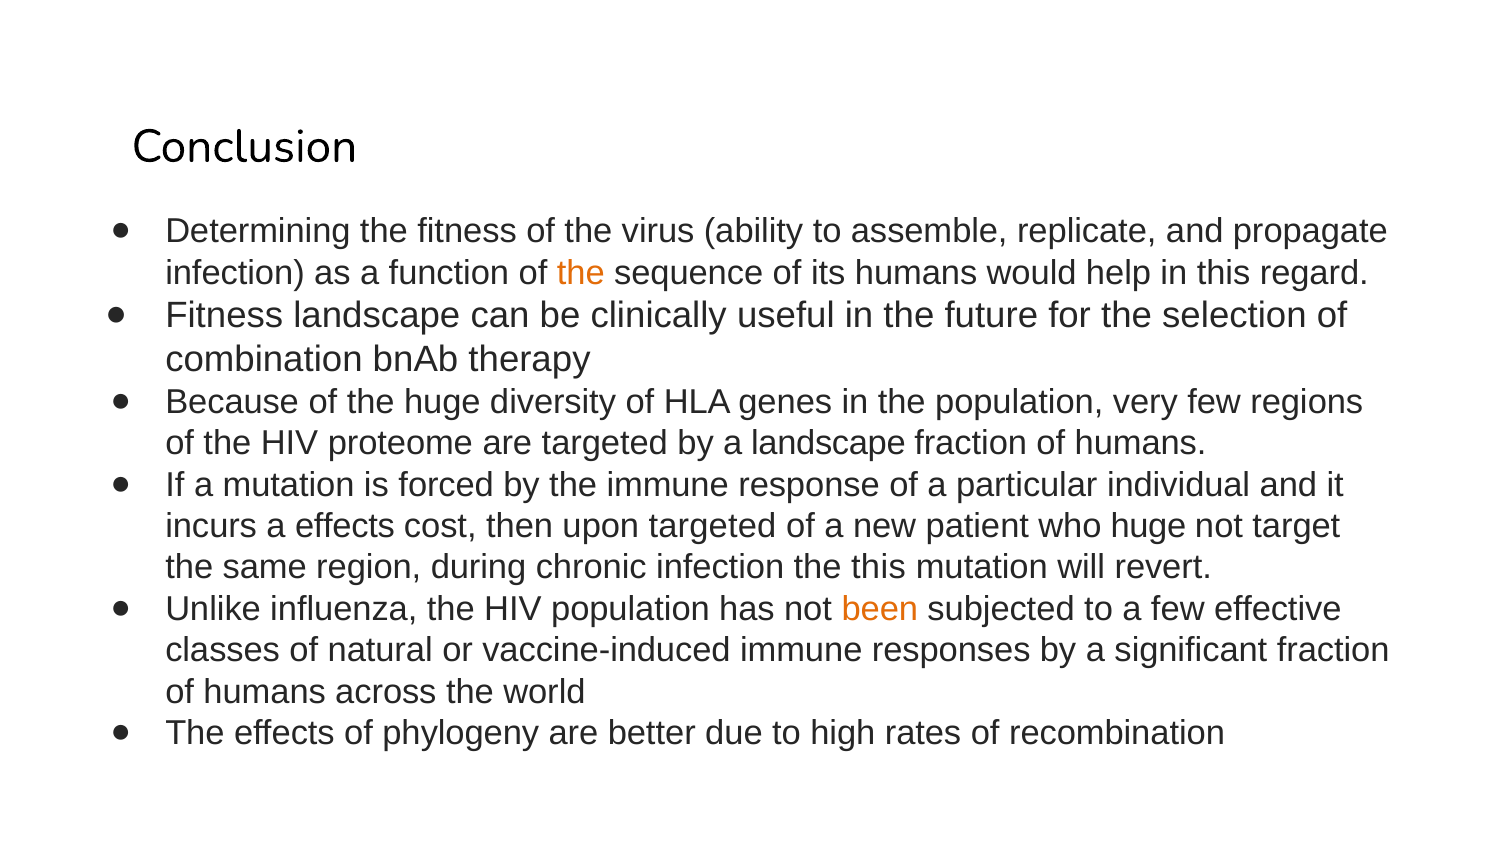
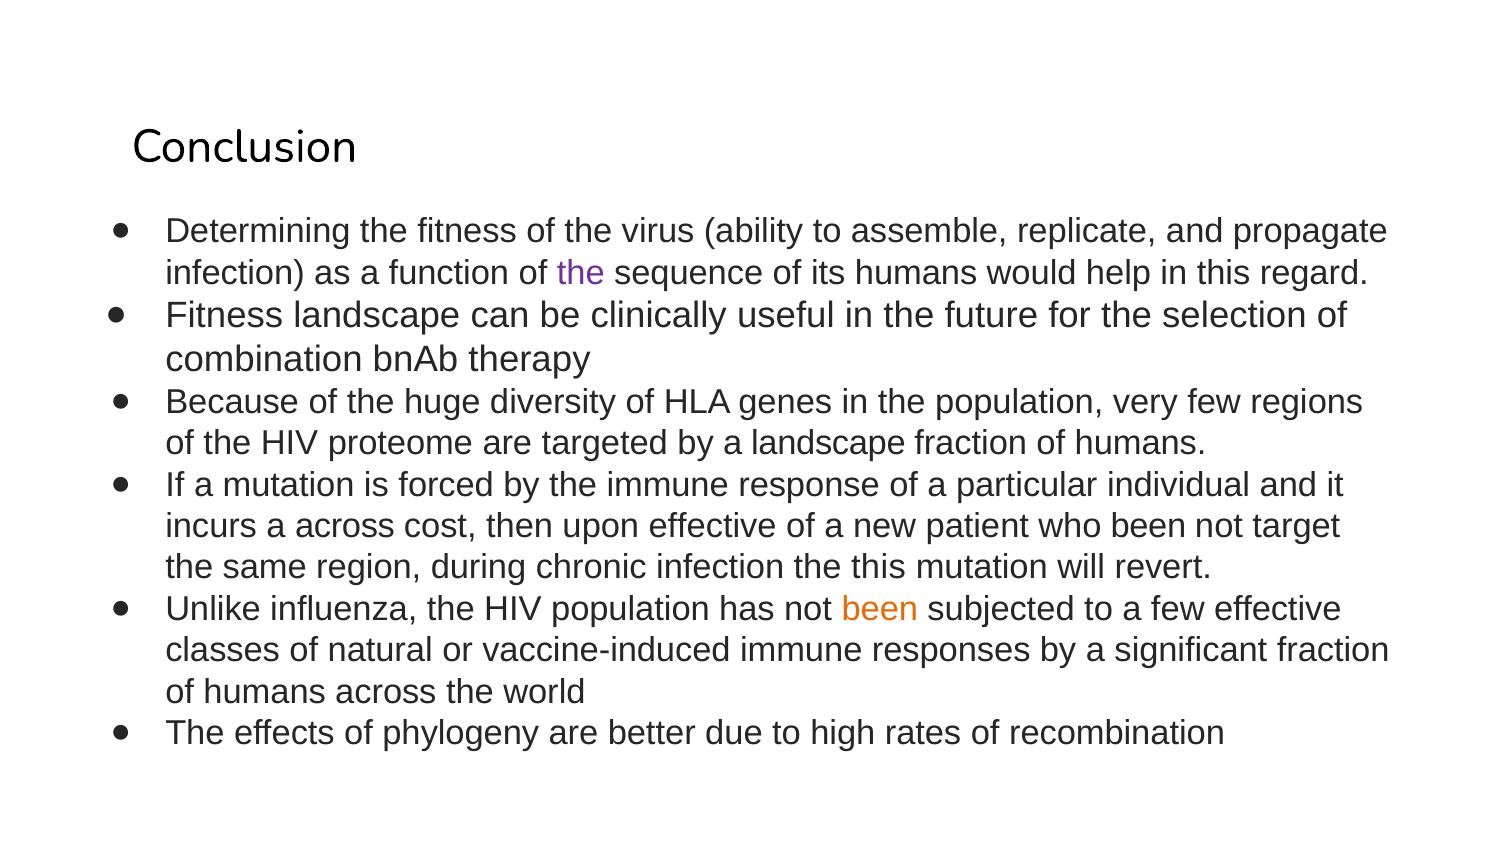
the colour: orange -> purple (581, 273)
a effects: effects -> across (345, 526)
upon targeted: targeted -> effective (713, 526)
who huge: huge -> been (1148, 526)
